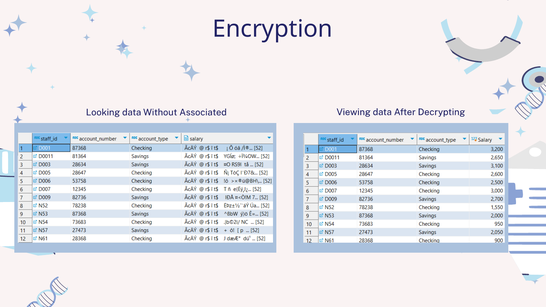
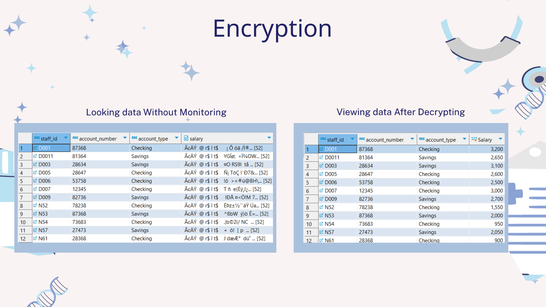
Associated: Associated -> Monitoring (203, 112)
